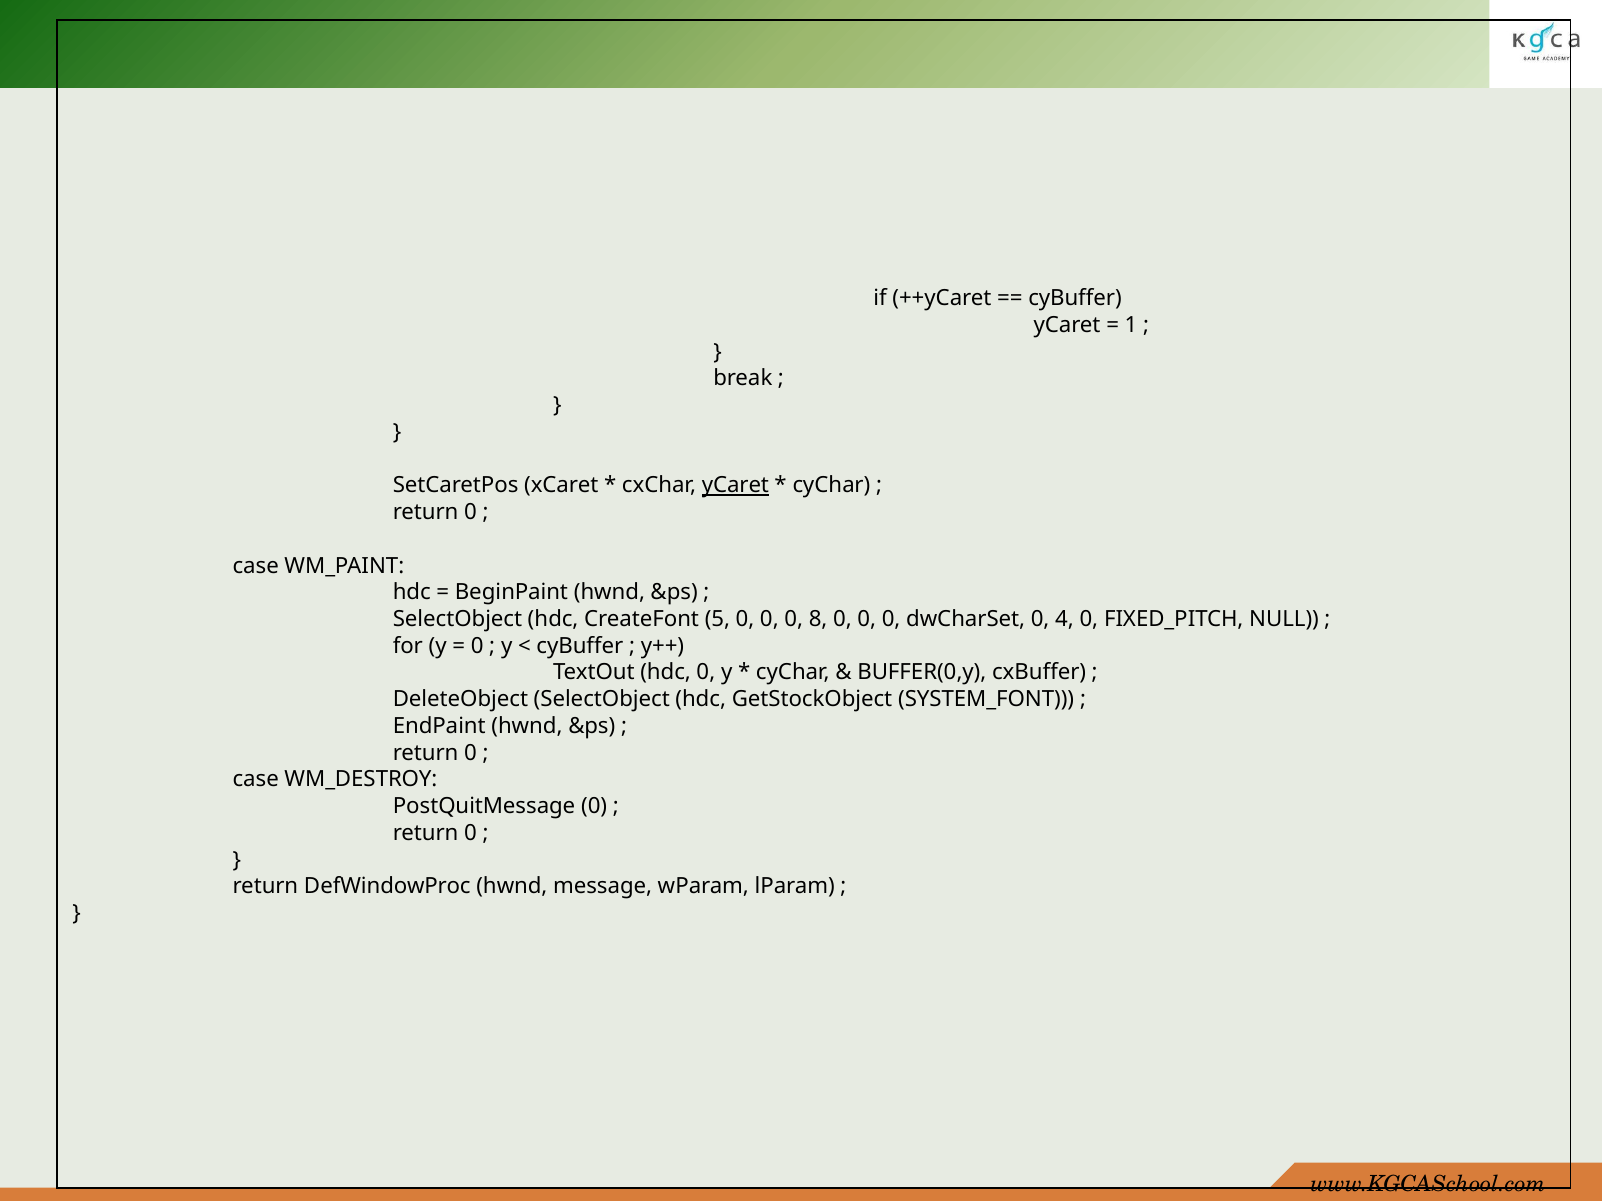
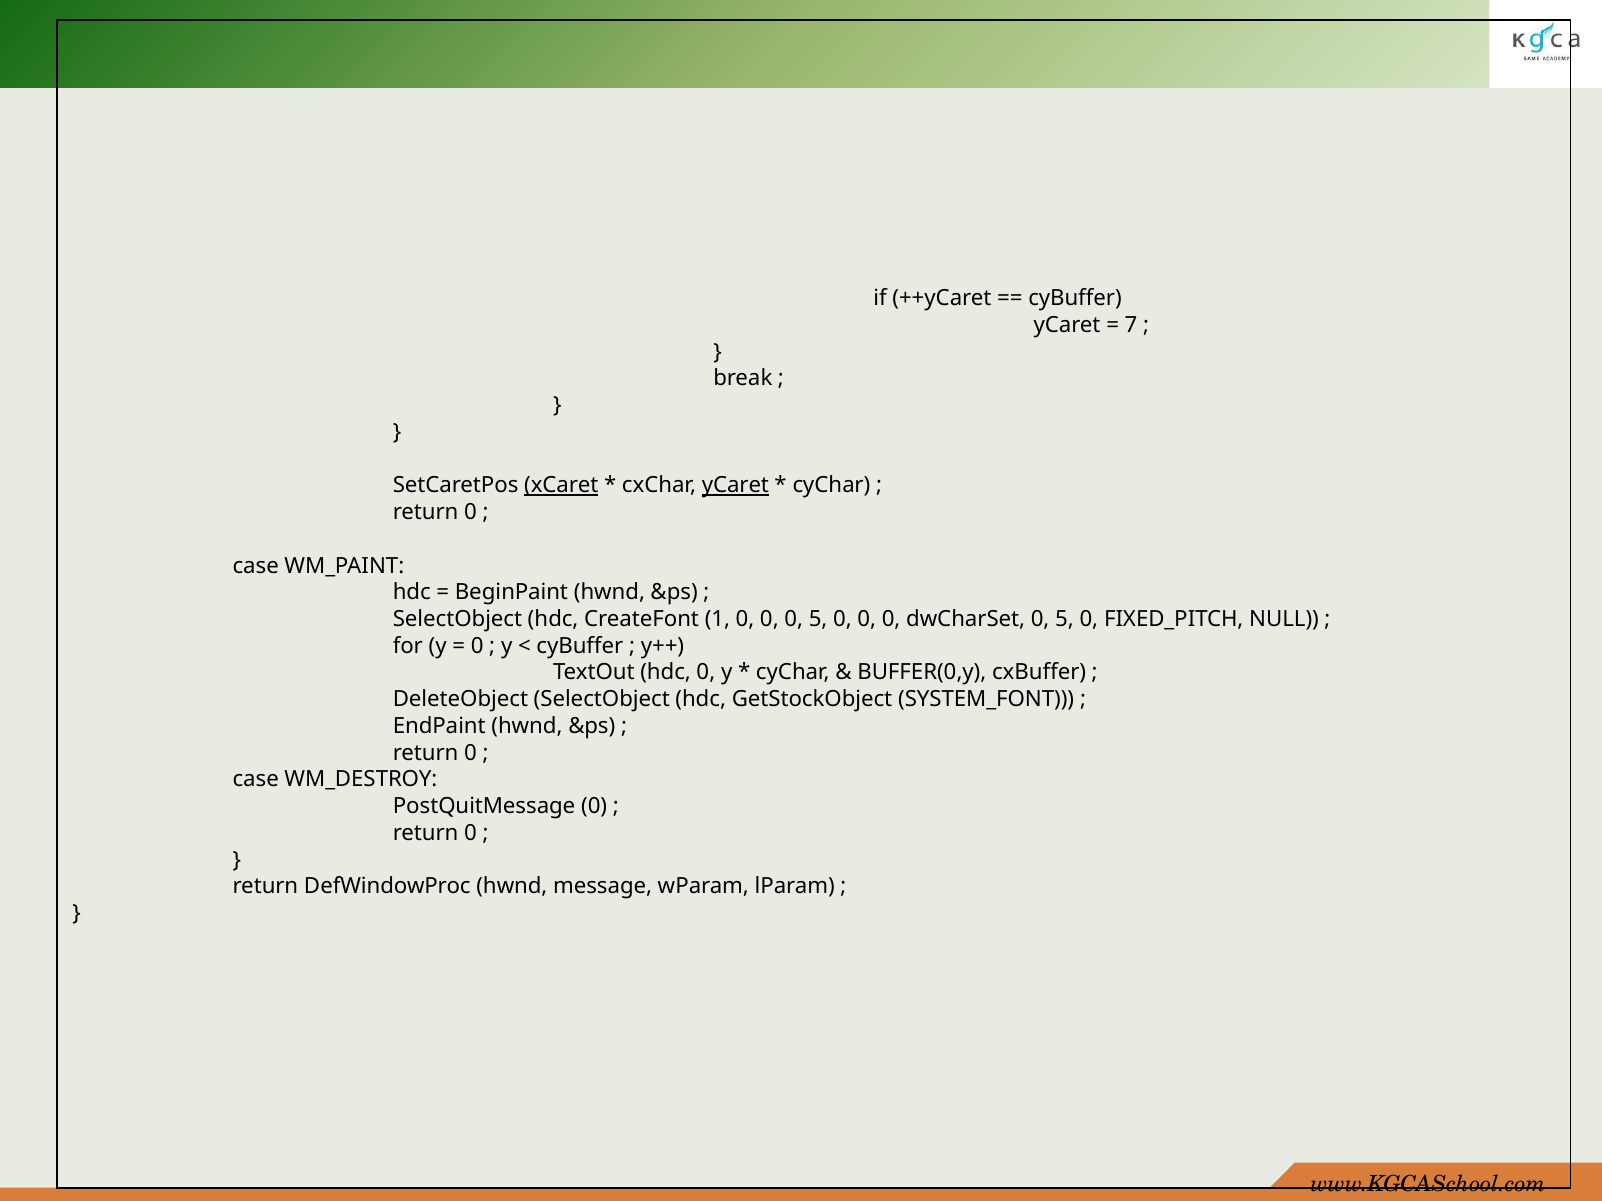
1: 1 -> 7 (1131, 325)
xCaret underline: none -> present (561, 486)
5: 5 -> 1 (717, 619)
0 0 8: 8 -> 5 (818, 619)
dwCharSet 0 4: 4 -> 5 (1065, 619)
